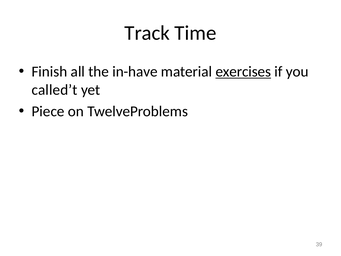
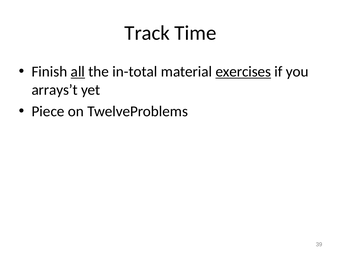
all underline: none -> present (78, 72)
in-have: in-have -> in-total (135, 72)
called’t: called’t -> arrays’t (55, 90)
